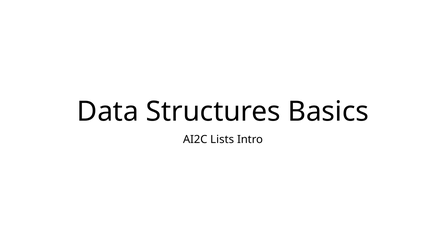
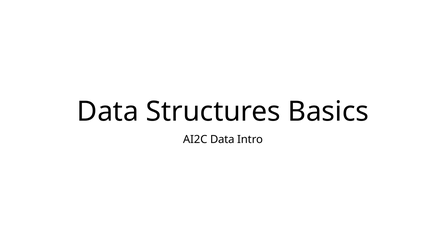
AI2C Lists: Lists -> Data (222, 139)
